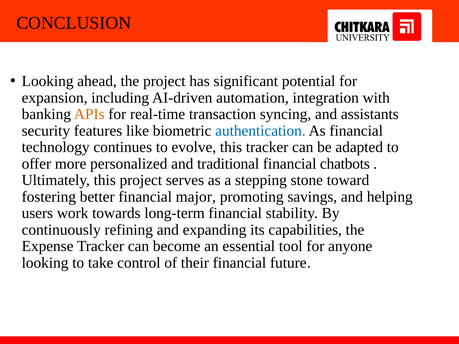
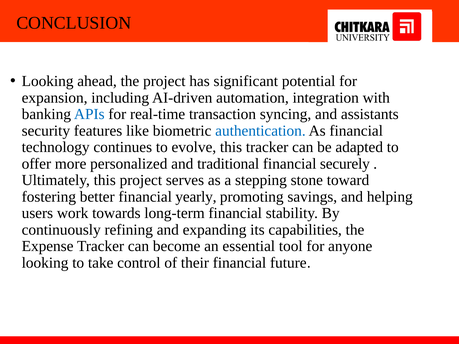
APIs colour: orange -> blue (89, 114)
chatbots: chatbots -> securely (345, 164)
major: major -> yearly (196, 197)
